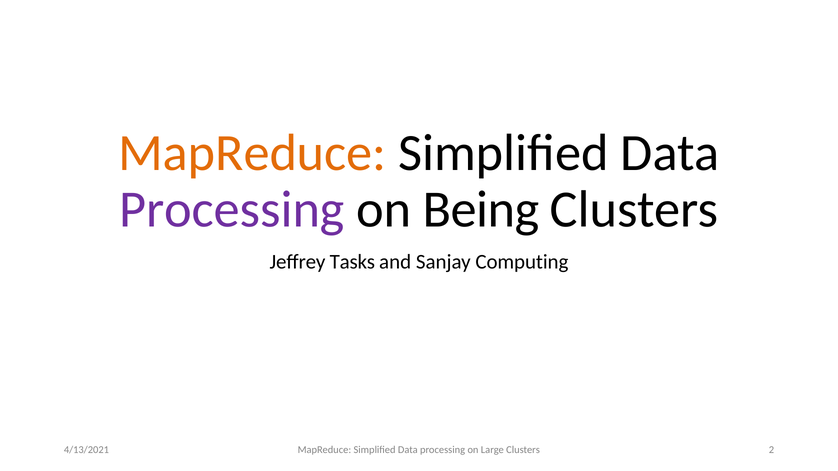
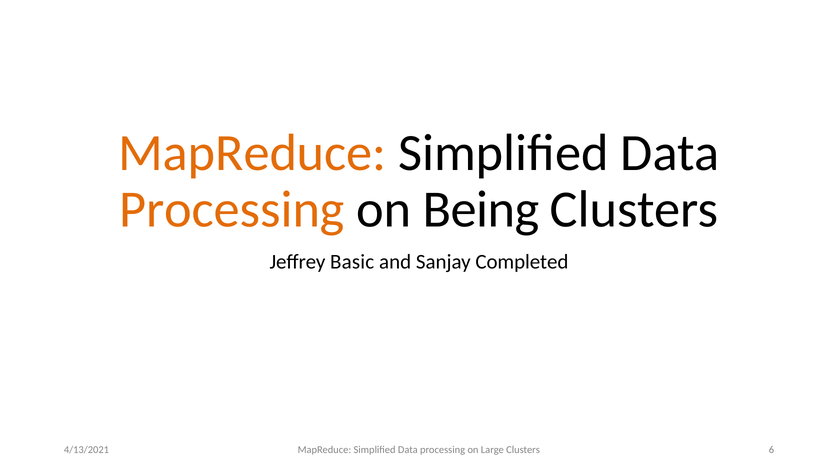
Processing colour: purple -> orange (232, 209)
Tasks: Tasks -> Basic (352, 262)
Computing: Computing -> Completed (522, 262)
2: 2 -> 6 (771, 450)
